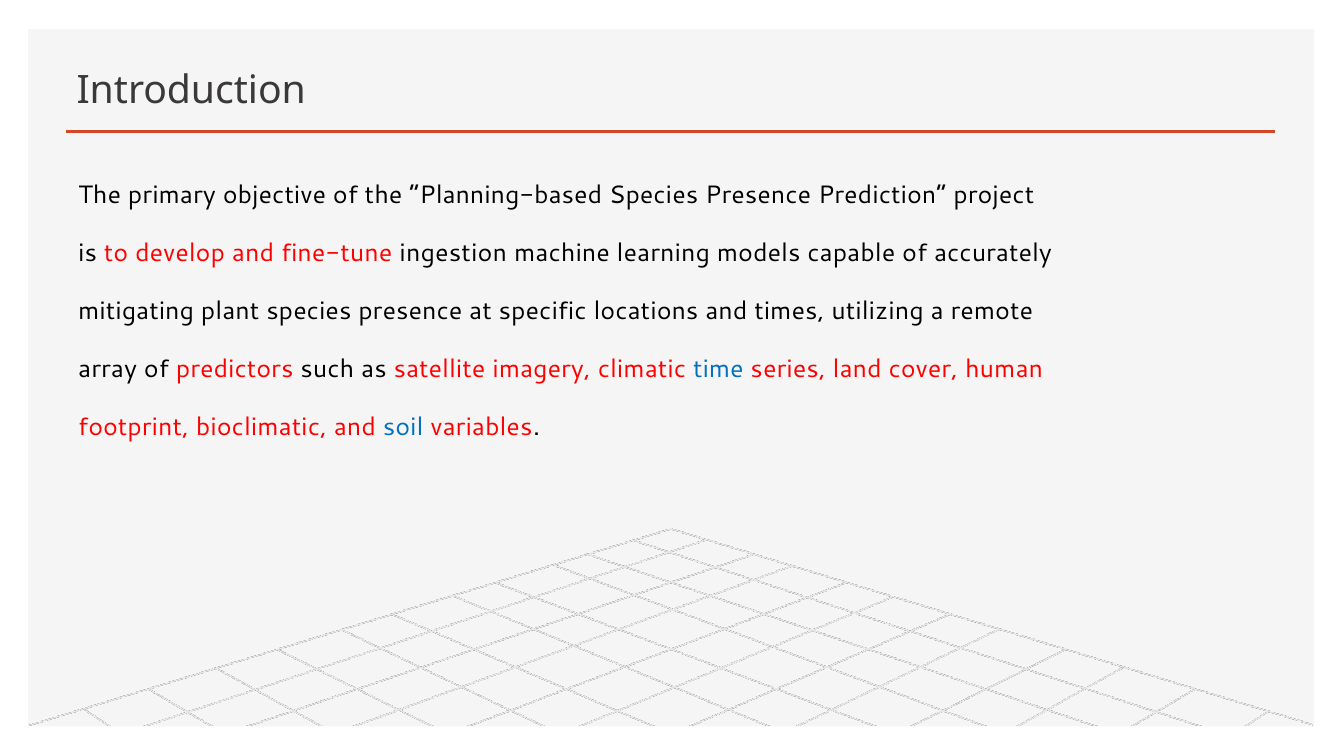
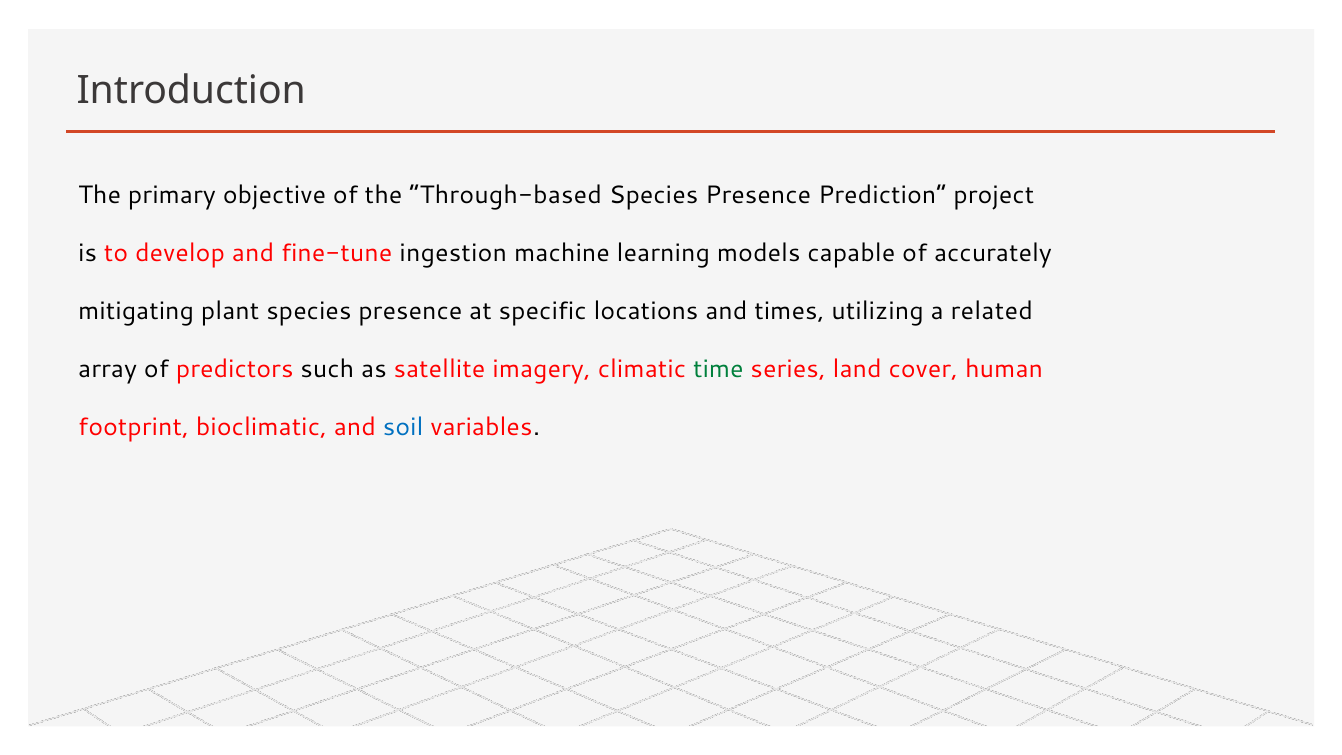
”Planning-based: ”Planning-based -> ”Through-based (506, 195)
remote: remote -> related (992, 311)
time colour: blue -> green (718, 369)
